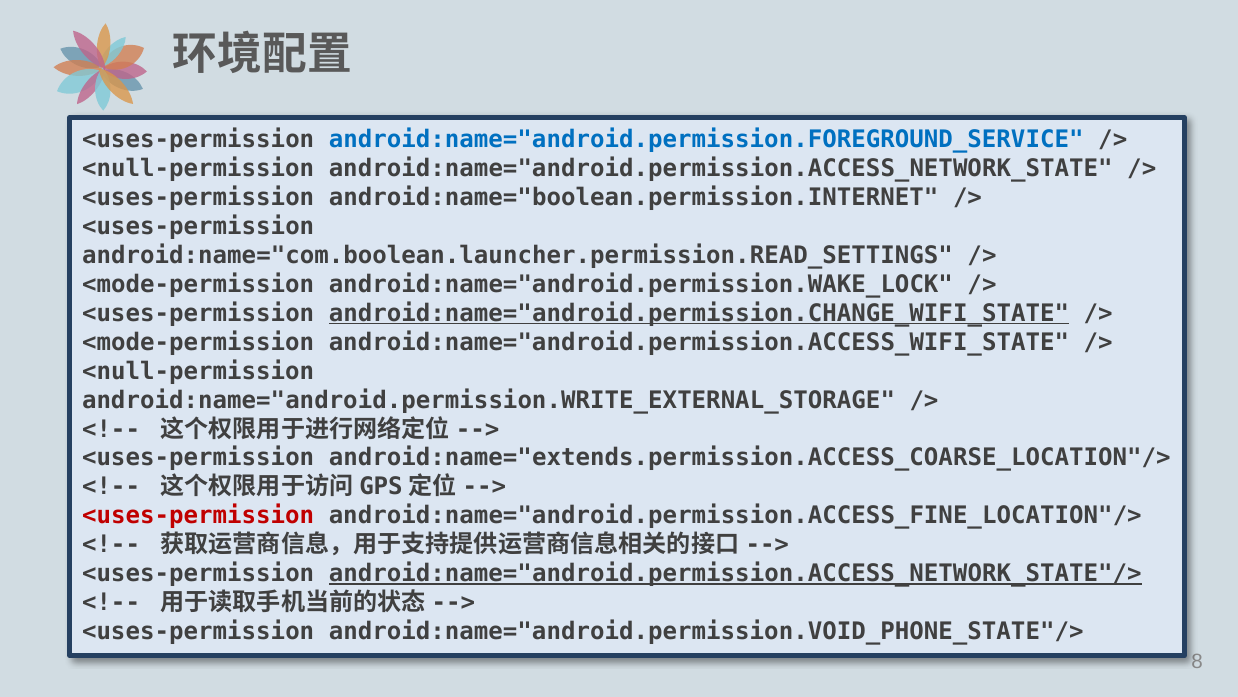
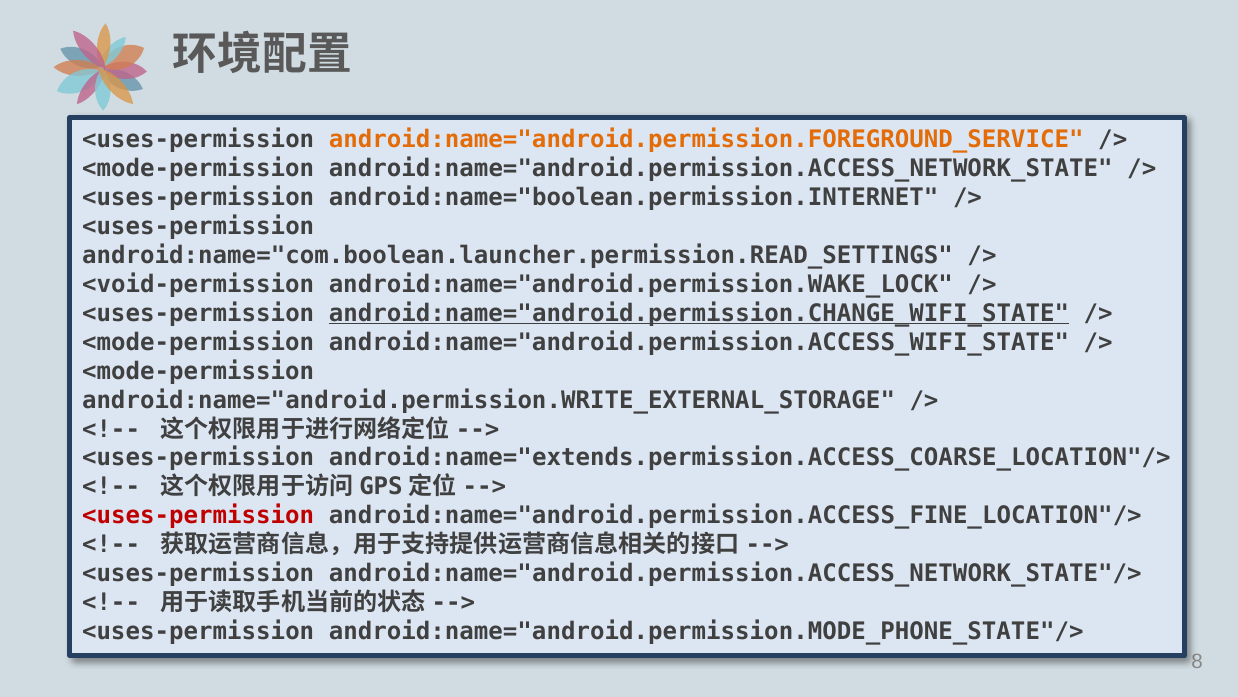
android:name="android.permission.FOREGROUND_SERVICE colour: blue -> orange (706, 140)
<null-permission: <null-permission -> <mode-permission (198, 169)
<mode-permission: <mode-permission -> <void-permission (198, 284)
<null-permission: <null-permission -> <mode-permission (198, 371)
android:name="android.permission.ACCESS_NETWORK_STATE"/> underline: present -> none (735, 573)
android:name="android.permission.VOID_PHONE_STATE"/>: android:name="android.permission.VOID_PHONE_STATE"/> -> android:name="android.permission.MODE_PHONE_STATE"/> (706, 631)
